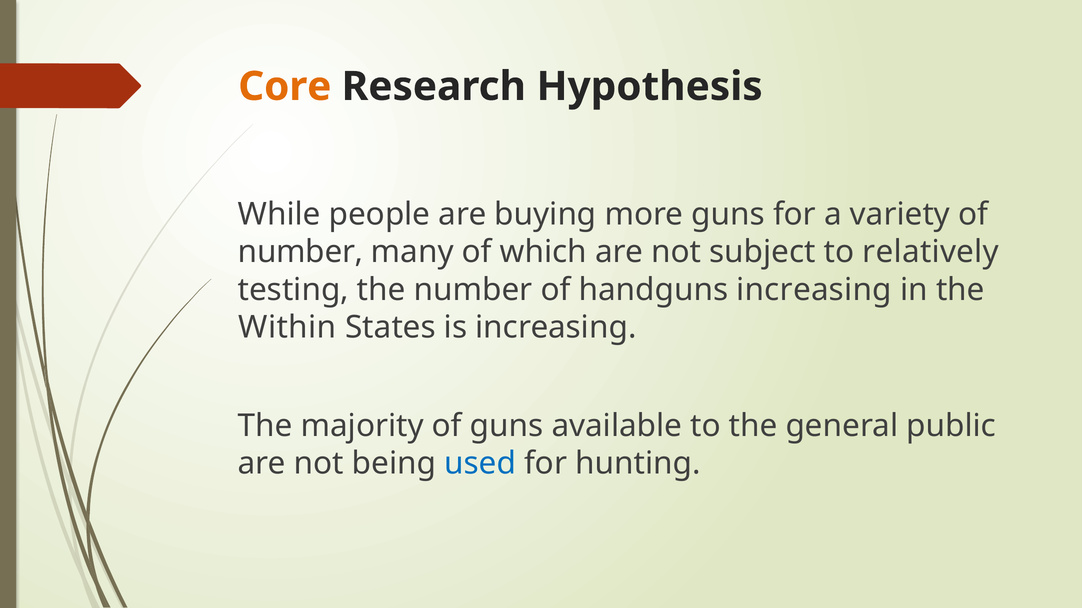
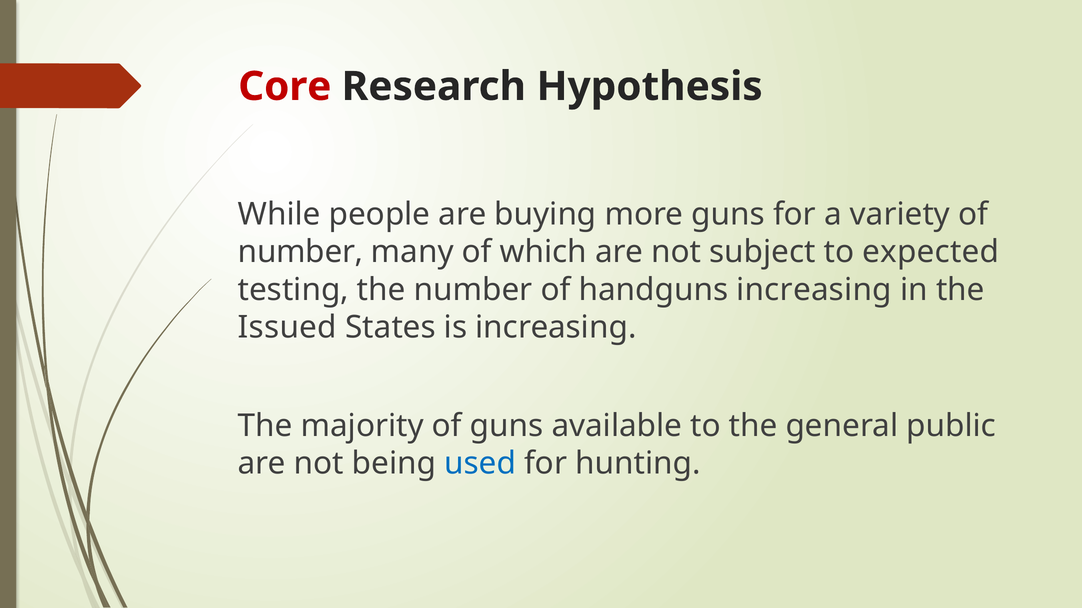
Core colour: orange -> red (285, 87)
relatively: relatively -> expected (931, 252)
Within: Within -> Issued (287, 328)
